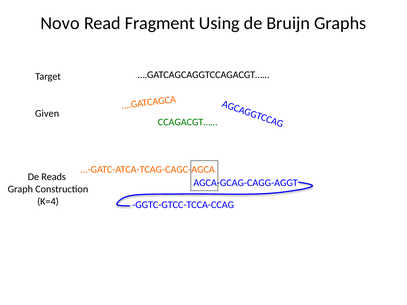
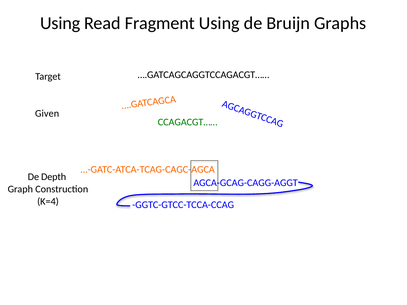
Novo: Novo -> Using (60, 23)
Reads: Reads -> Depth (54, 177)
